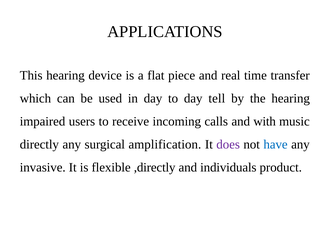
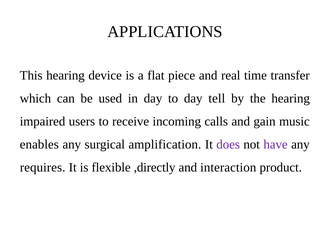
with: with -> gain (265, 122)
directly: directly -> enables (39, 145)
have colour: blue -> purple (276, 145)
invasive: invasive -> requires (43, 168)
individuals: individuals -> interaction (228, 168)
